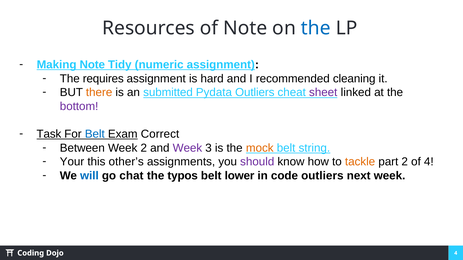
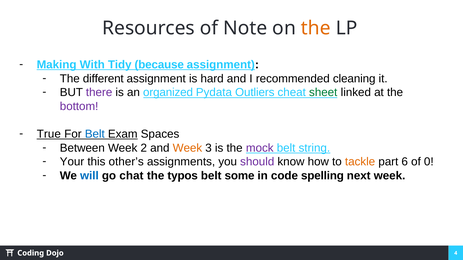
the colour: blue -> orange (316, 28)
Making Note: Note -> With (92, 65)
numeric: numeric -> because (159, 65)
requires: requires -> different (103, 79)
there colour: orange -> purple (99, 93)
submitted: submitted -> organized (168, 93)
sheet colour: purple -> green (323, 93)
Task: Task -> True (49, 134)
Correct: Correct -> Spaces (160, 134)
Week colour: purple -> orange (187, 148)
mock colour: orange -> purple (260, 148)
part 2: 2 -> 6 (405, 162)
of 4: 4 -> 0 (429, 162)
lower: lower -> some (240, 176)
code outliers: outliers -> spelling (322, 176)
